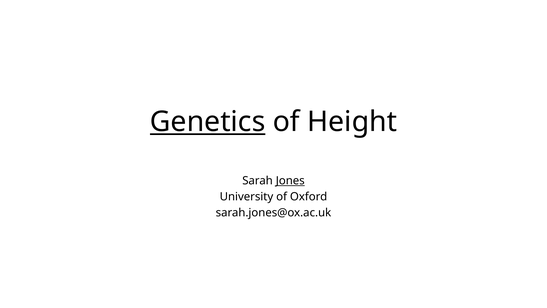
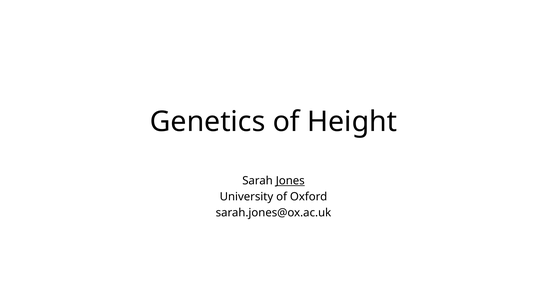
Genetics underline: present -> none (208, 122)
